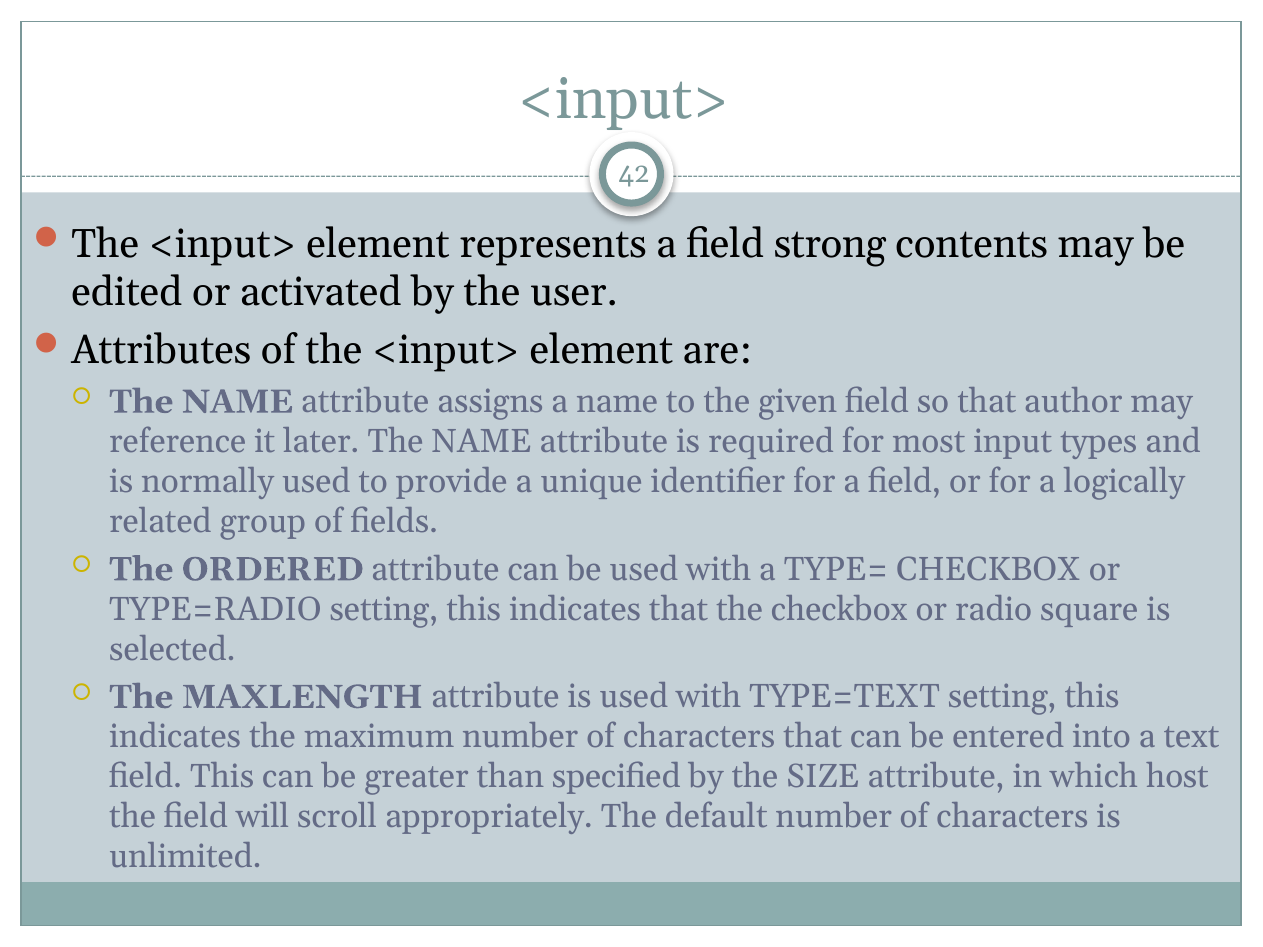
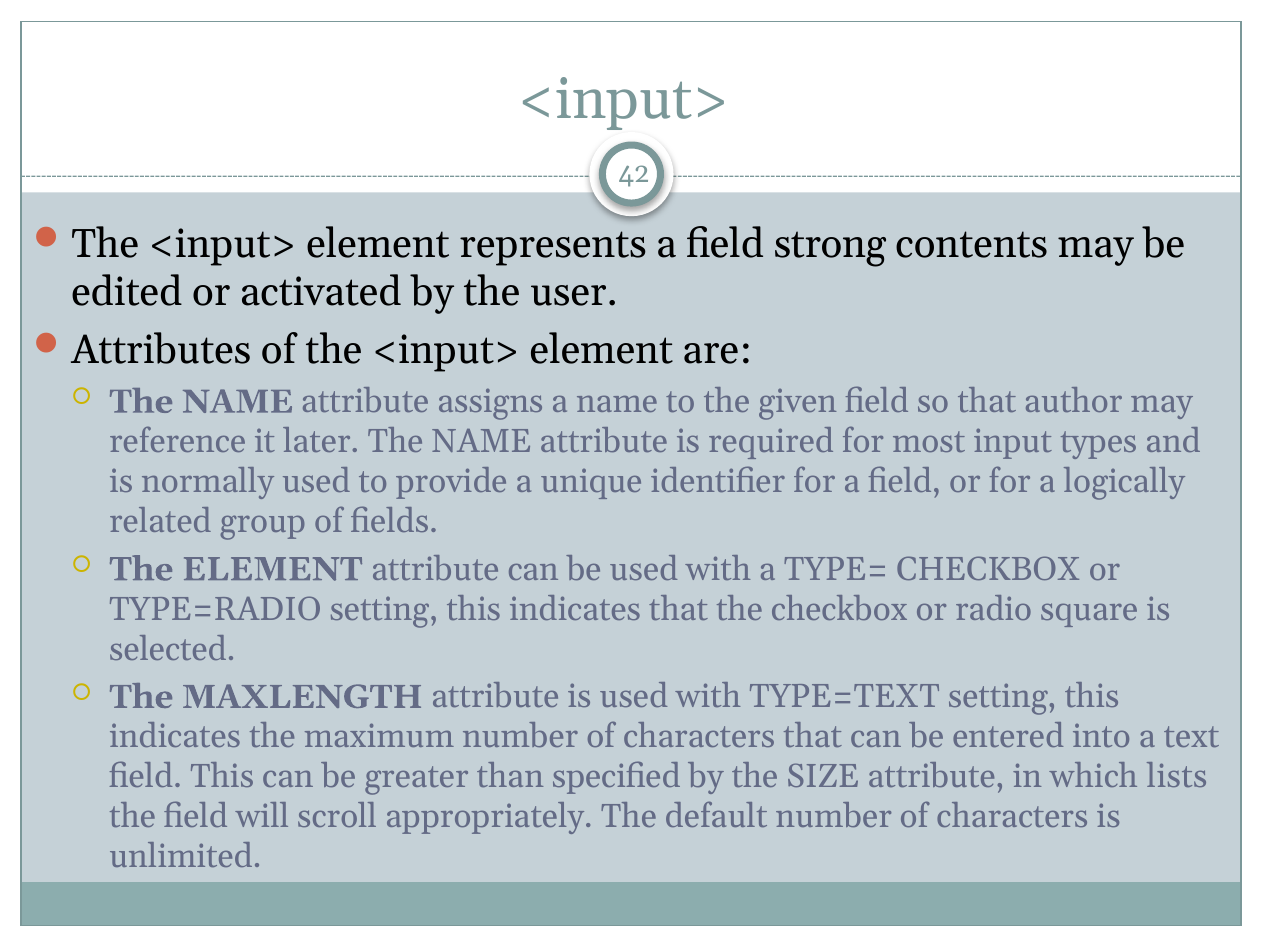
The ORDERED: ORDERED -> ELEMENT (272, 569)
host: host -> lists (1177, 777)
